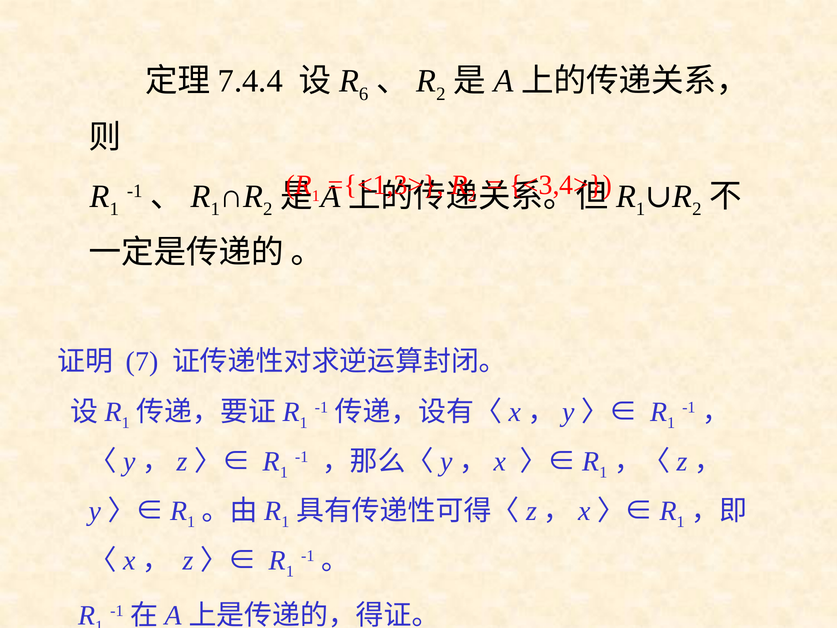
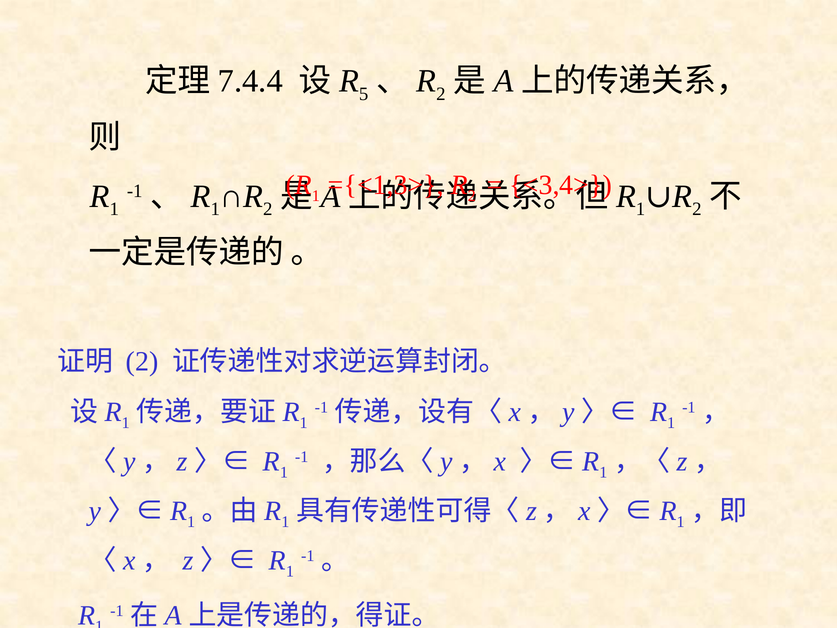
6: 6 -> 5 (364, 94)
7: 7 -> 2 (142, 361)
